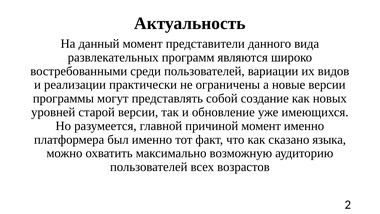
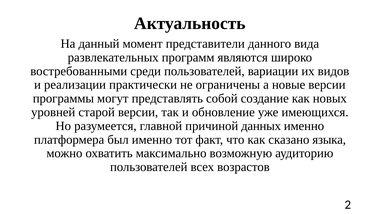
причиной момент: момент -> данных (261, 126)
